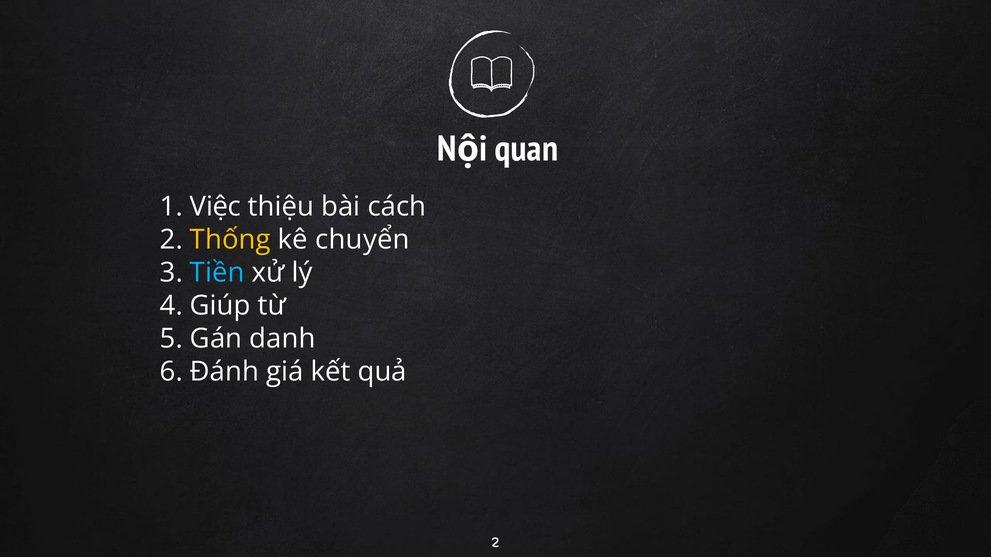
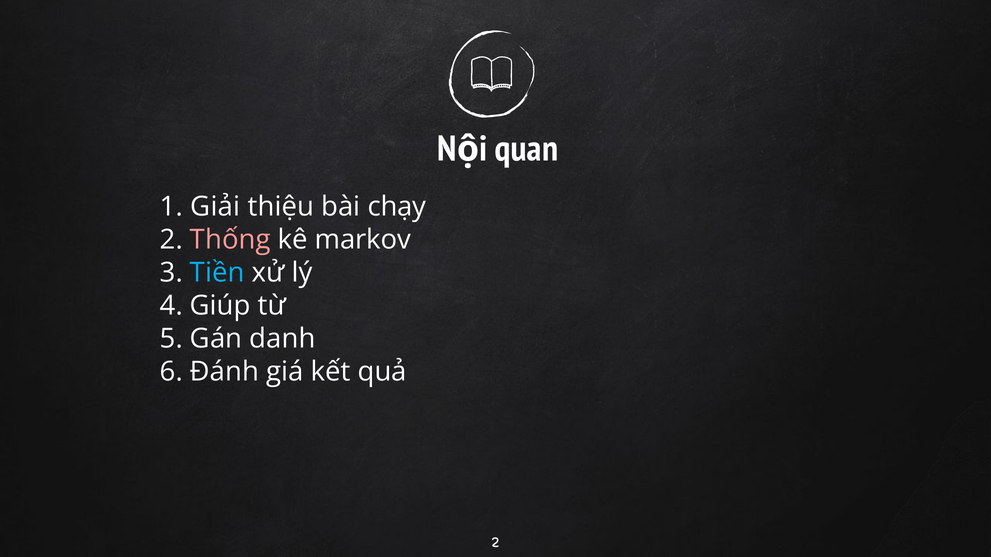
Việc: Việc -> Giải (215, 207)
cách: cách -> chạy (397, 207)
Thống colour: yellow -> pink (230, 240)
chuyển: chuyển -> markov (363, 240)
